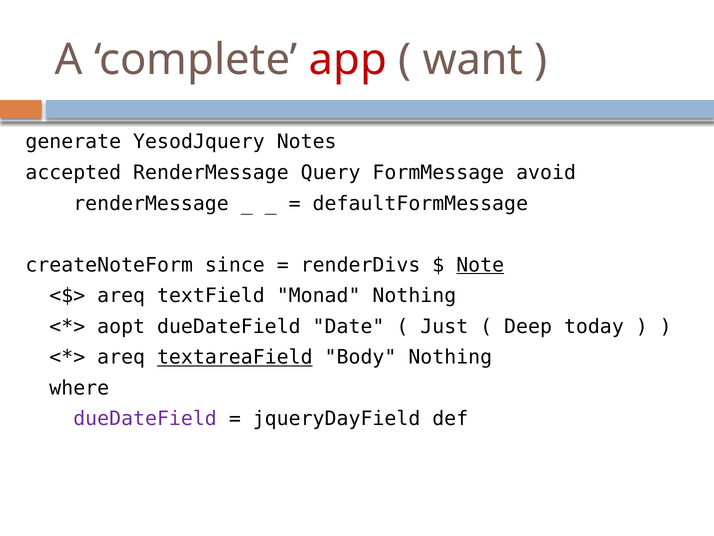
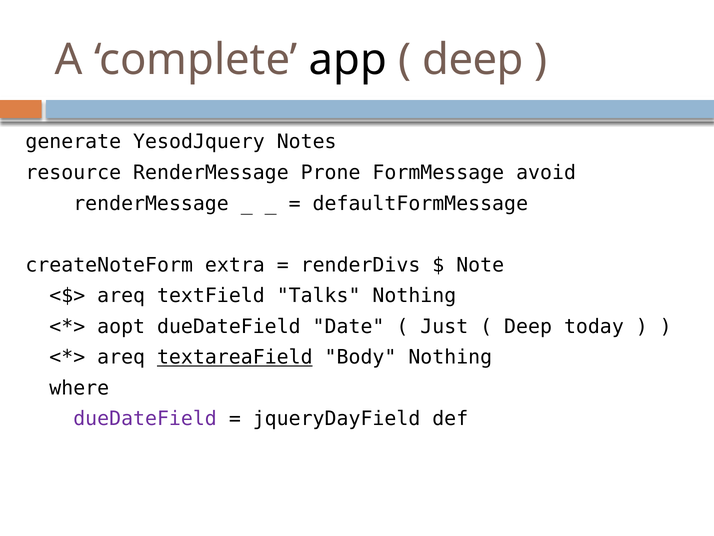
app colour: red -> black (348, 60)
want: want -> deep (473, 60)
accepted: accepted -> resource (73, 173)
Query: Query -> Prone (331, 173)
since: since -> extra (235, 265)
Note underline: present -> none (480, 265)
Monad: Monad -> Talks (319, 296)
